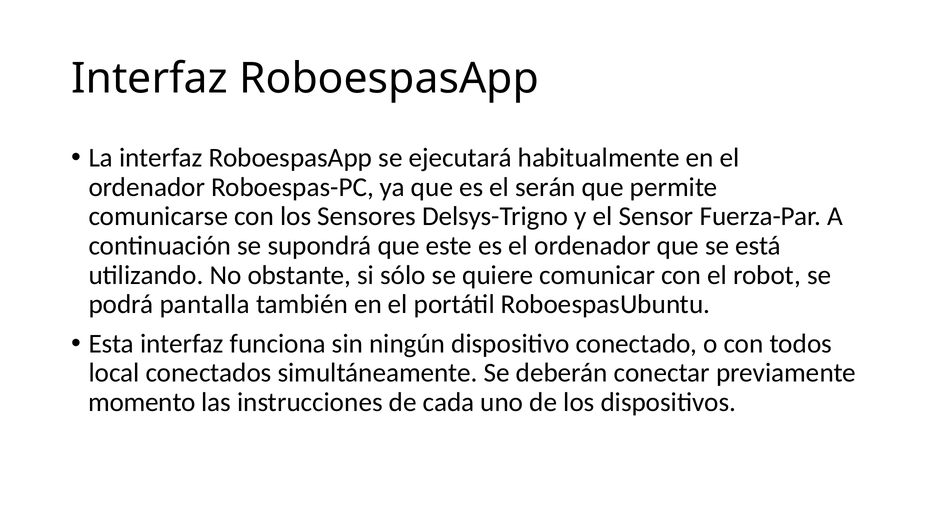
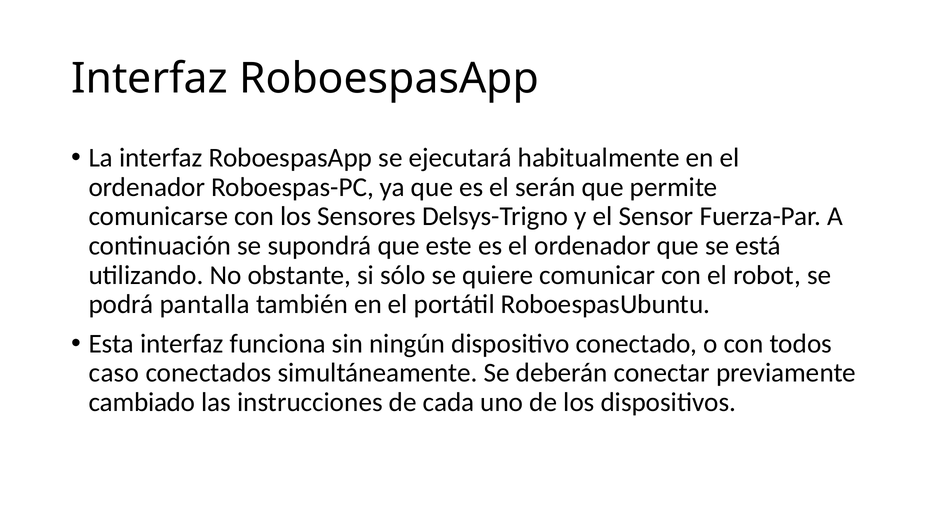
local: local -> caso (114, 373)
momento: momento -> cambiado (142, 402)
